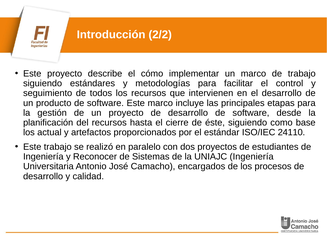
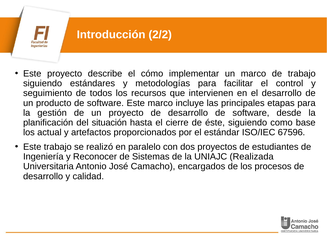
del recursos: recursos -> situación (109, 123)
24110: 24110 -> 67596 (291, 133)
UNIAJC Ingeniería: Ingeniería -> Realizada (252, 157)
